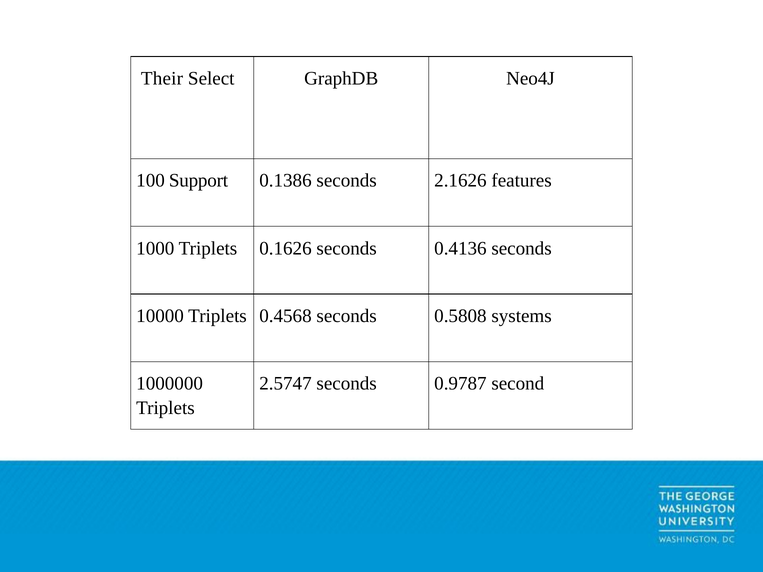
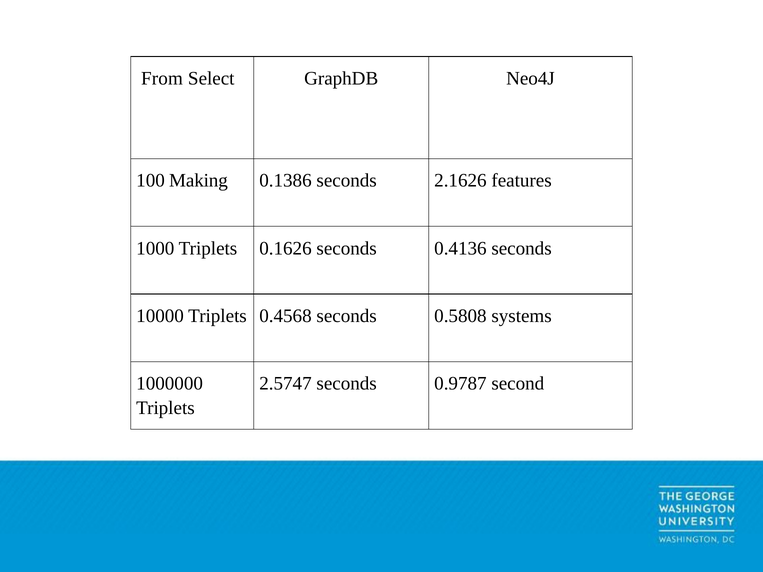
Their: Their -> From (162, 78)
Support: Support -> Making (198, 181)
